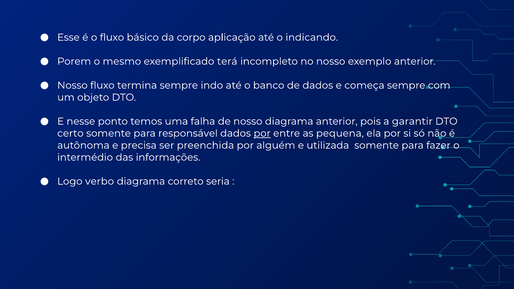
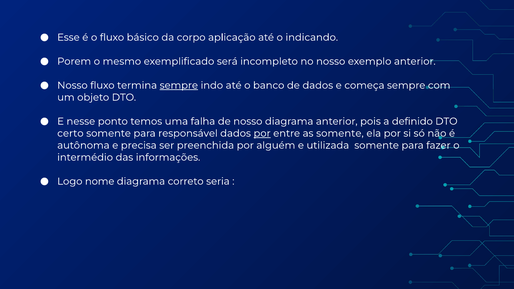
terá: terá -> será (227, 61)
sempre underline: none -> present (179, 85)
garantir: garantir -> definido (412, 121)
as pequena: pequena -> somente (340, 133)
verbo: verbo -> nome (100, 181)
